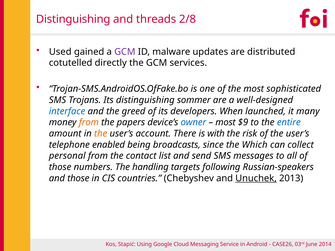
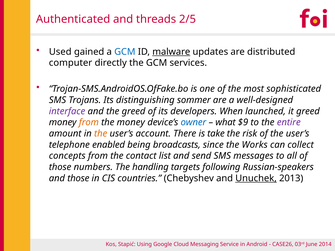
Distinguishing: Distinguishing -> Authenticated (73, 19)
2/8: 2/8 -> 2/5 (188, 19)
GCM colour: purple -> blue (125, 52)
malware underline: none -> present (171, 52)
cotutelled: cotutelled -> computer (71, 63)
interface colour: blue -> purple (67, 111)
it many: many -> greed (308, 111)
the papers: papers -> money (131, 123)
most: most -> what (226, 123)
entire colour: blue -> purple (289, 123)
with: with -> take (216, 134)
Which: Which -> Works (255, 145)
personal: personal -> concepts (67, 156)
